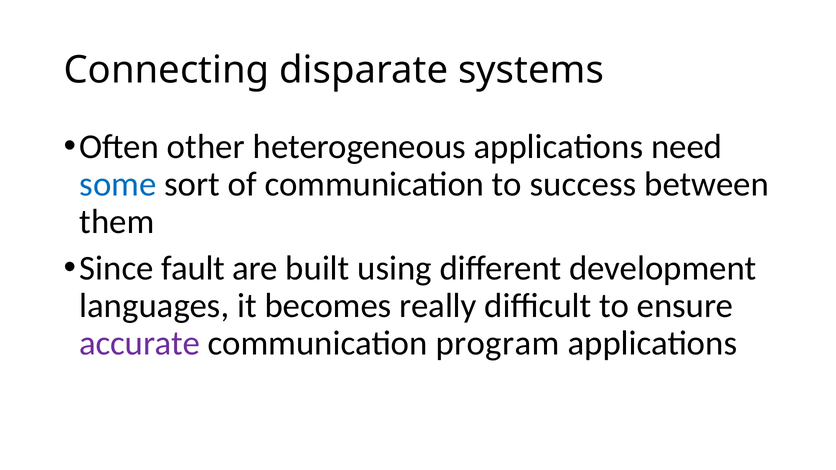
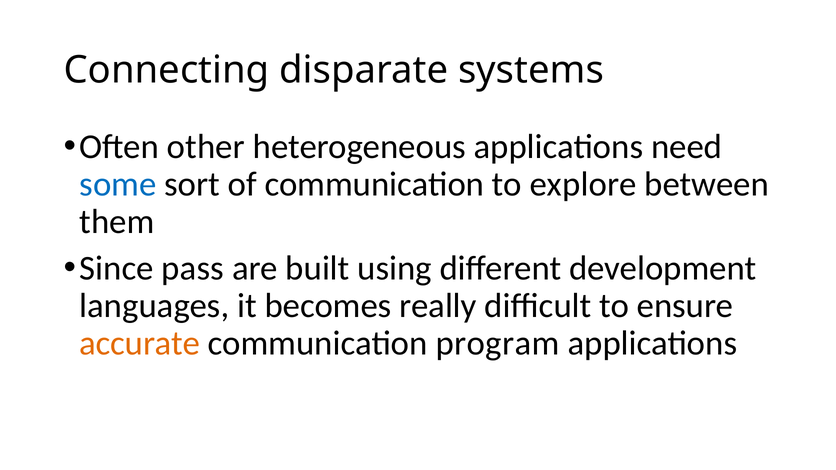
success: success -> explore (583, 184)
fault: fault -> pass (193, 268)
accurate colour: purple -> orange (140, 344)
